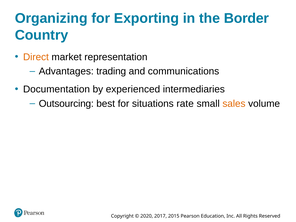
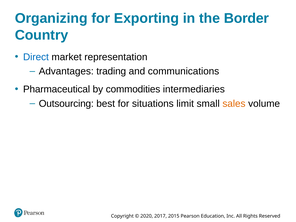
Direct colour: orange -> blue (36, 57)
Documentation: Documentation -> Pharmaceutical (57, 89)
experienced: experienced -> commodities (133, 89)
rate: rate -> limit (185, 104)
